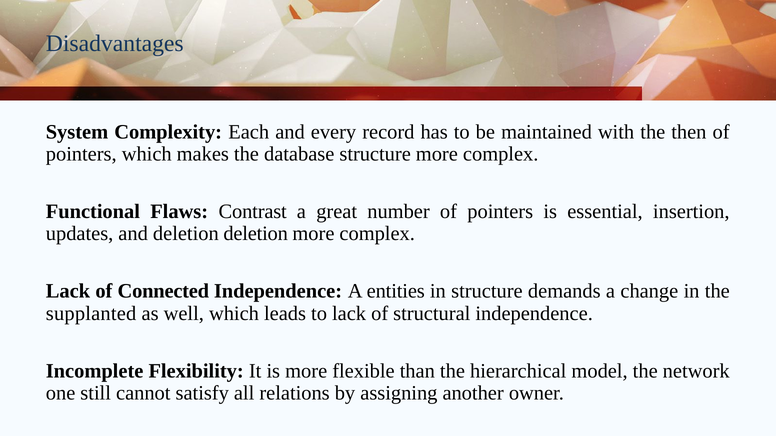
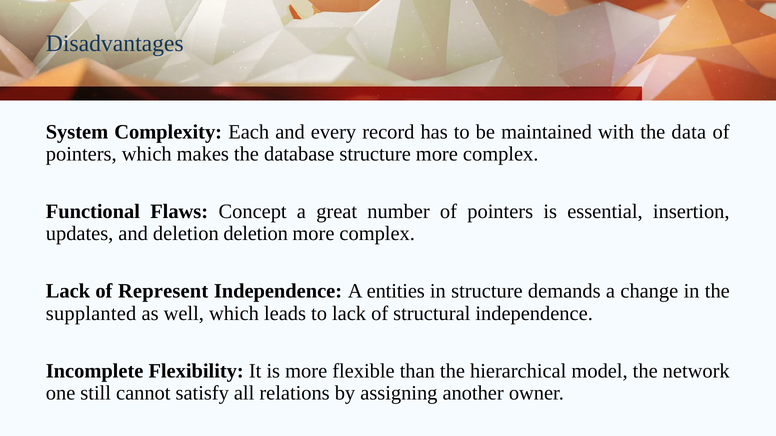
then: then -> data (689, 132)
Contrast: Contrast -> Concept (253, 212)
Connected: Connected -> Represent (163, 292)
